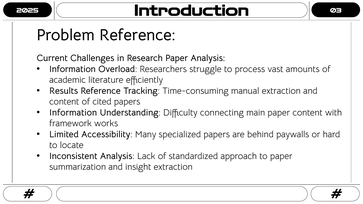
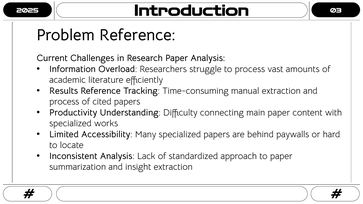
content: content -> process (64, 102)
Information: Information -> Productivity (73, 113)
framework: framework -> specialized (70, 124)
